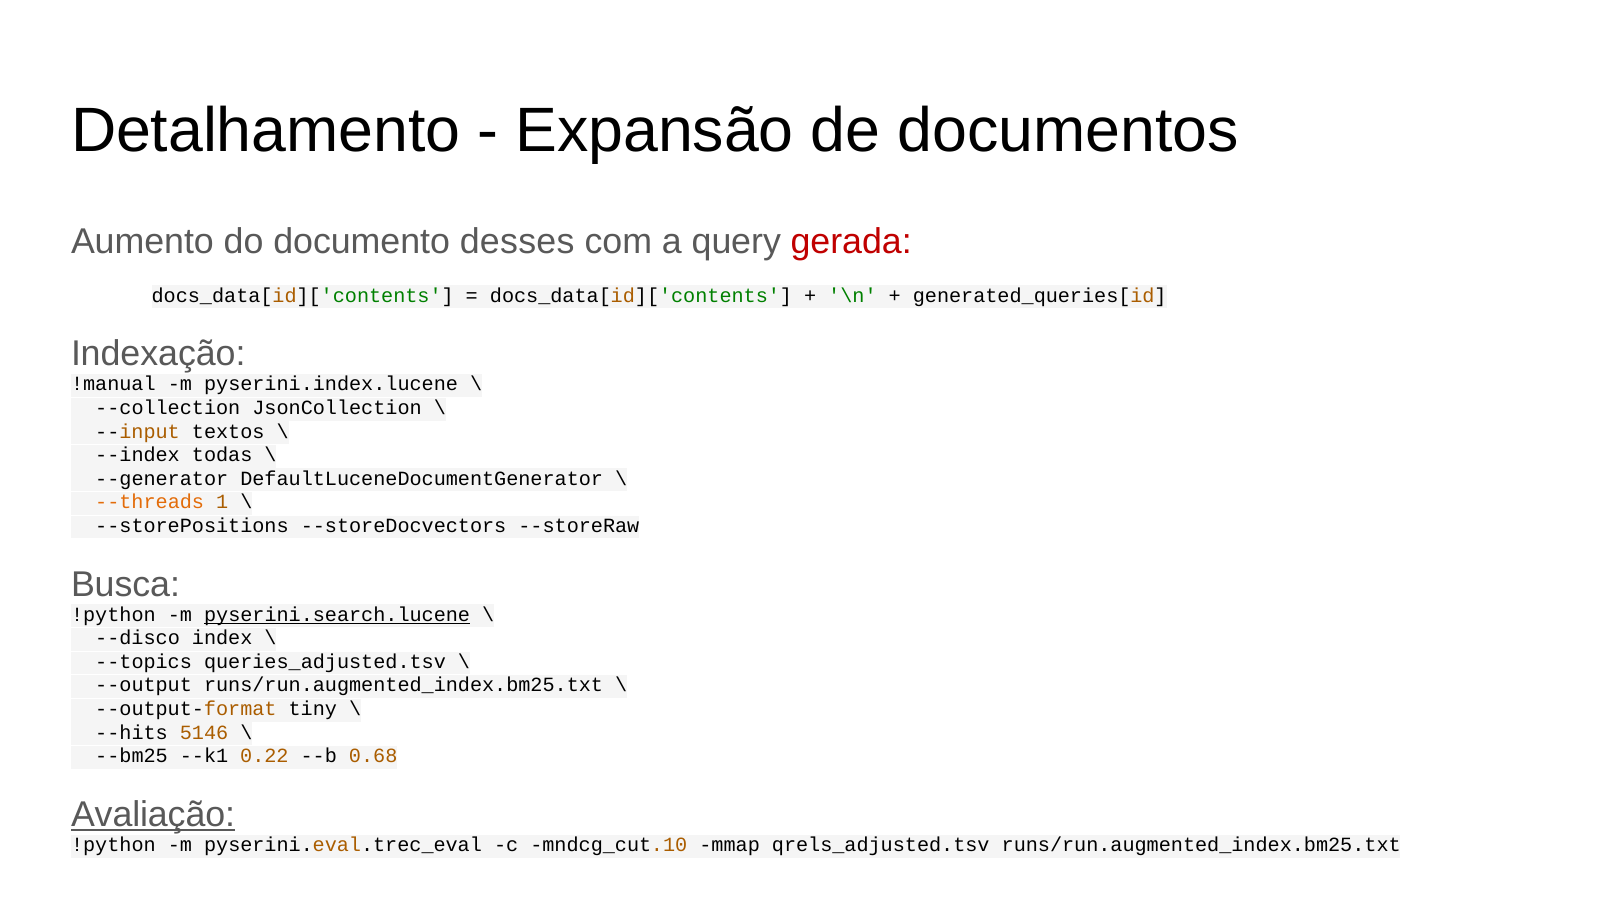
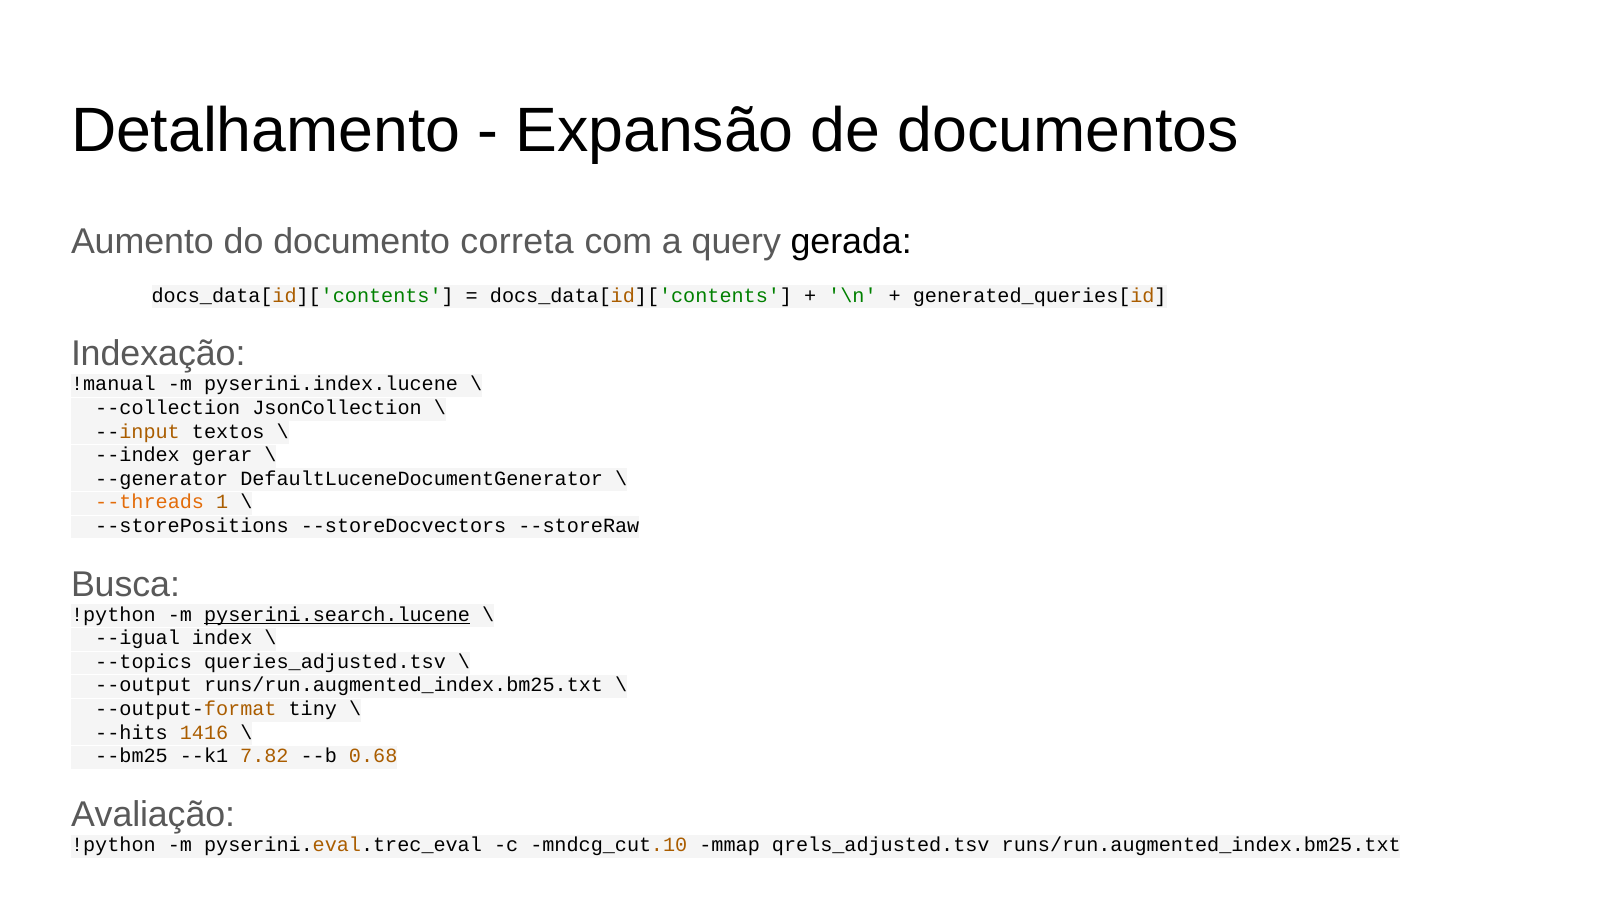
desses: desses -> correta (517, 241)
gerada colour: red -> black (851, 241)
todas: todas -> gerar (222, 455)
--disco: --disco -> --igual (138, 638)
5146: 5146 -> 1416 (204, 733)
0.22: 0.22 -> 7.82 (264, 756)
Avaliação underline: present -> none (153, 815)
